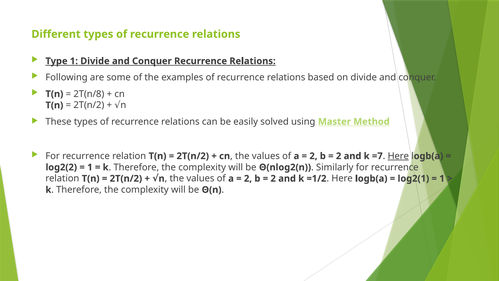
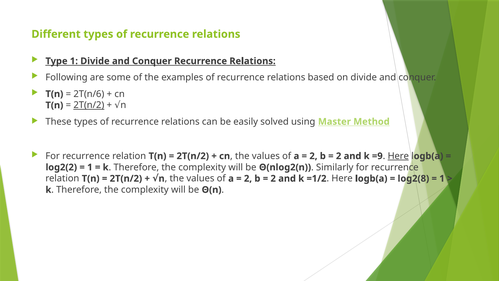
2T(n/8: 2T(n/8 -> 2T(n/6 (89, 94)
2T(n/2 underline: none -> present (89, 105)
=7: =7 -> =9 (377, 156)
log2(1: log2(1 -> log2(8 (413, 178)
